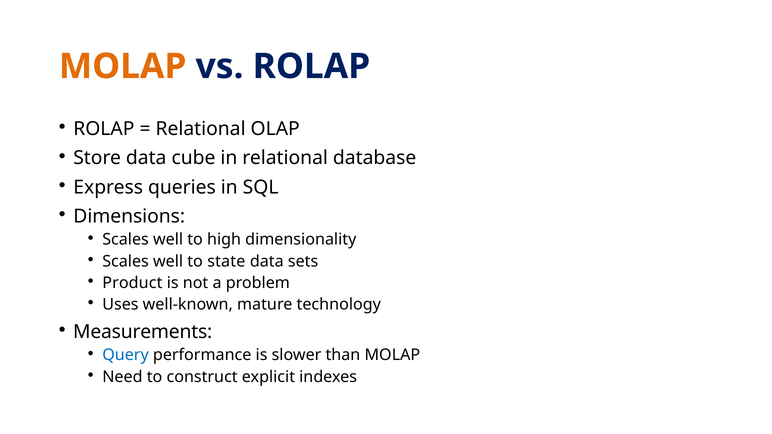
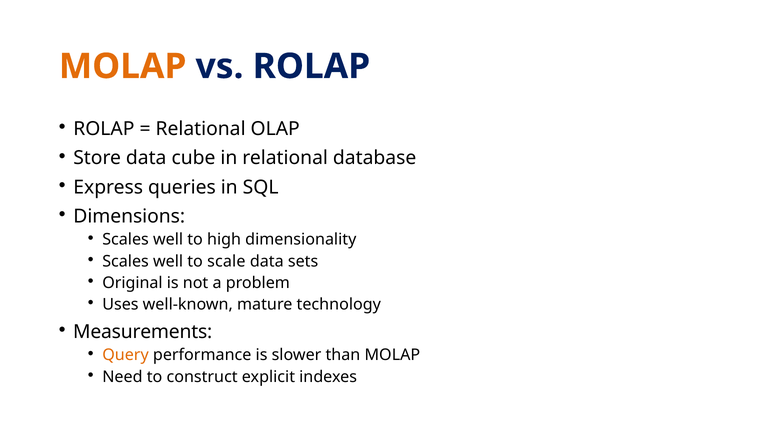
state: state -> scale (226, 261)
Product: Product -> Original (132, 283)
Query colour: blue -> orange (125, 355)
